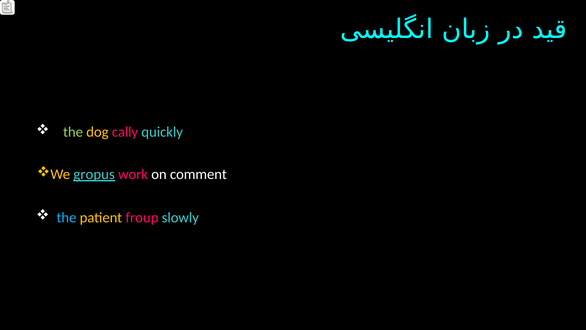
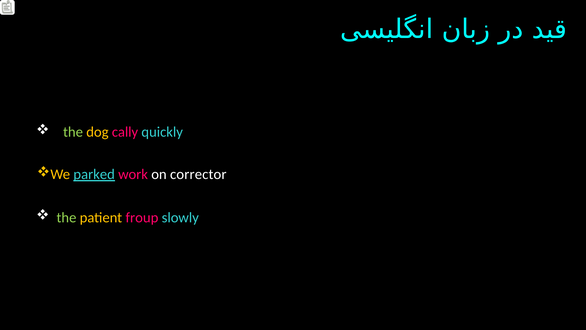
gropus: gropus -> parked (94, 174)
comment: comment -> corrector (198, 174)
the colour: light blue -> light green (66, 217)
